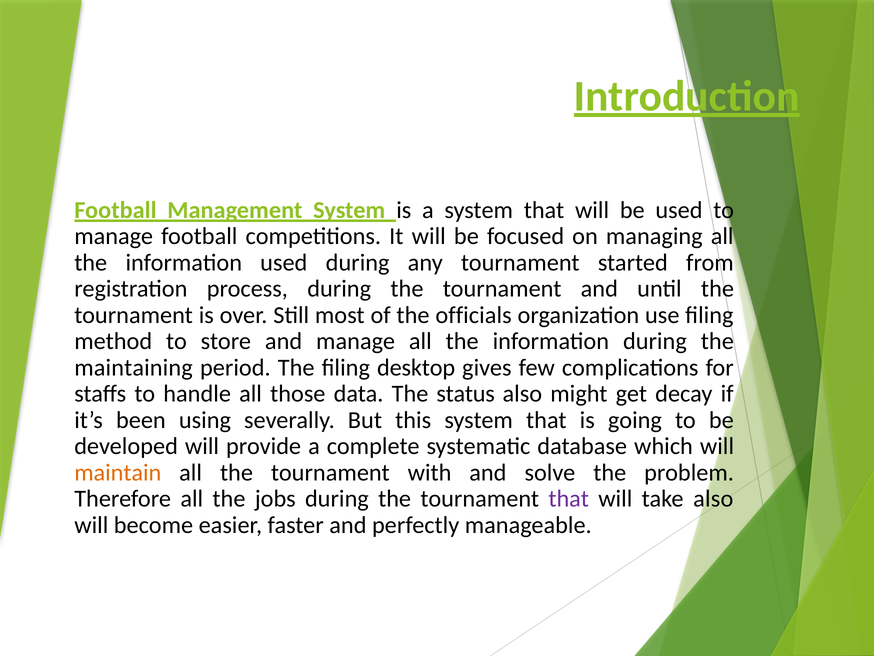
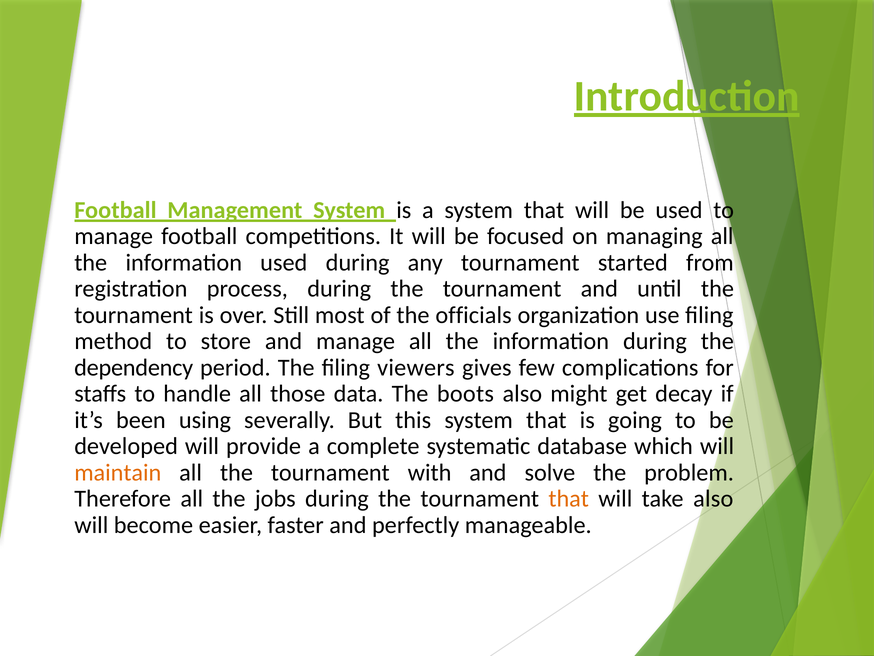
maintaining: maintaining -> dependency (134, 367)
desktop: desktop -> viewers (416, 367)
status: status -> boots (465, 394)
that colour: purple -> orange (569, 498)
